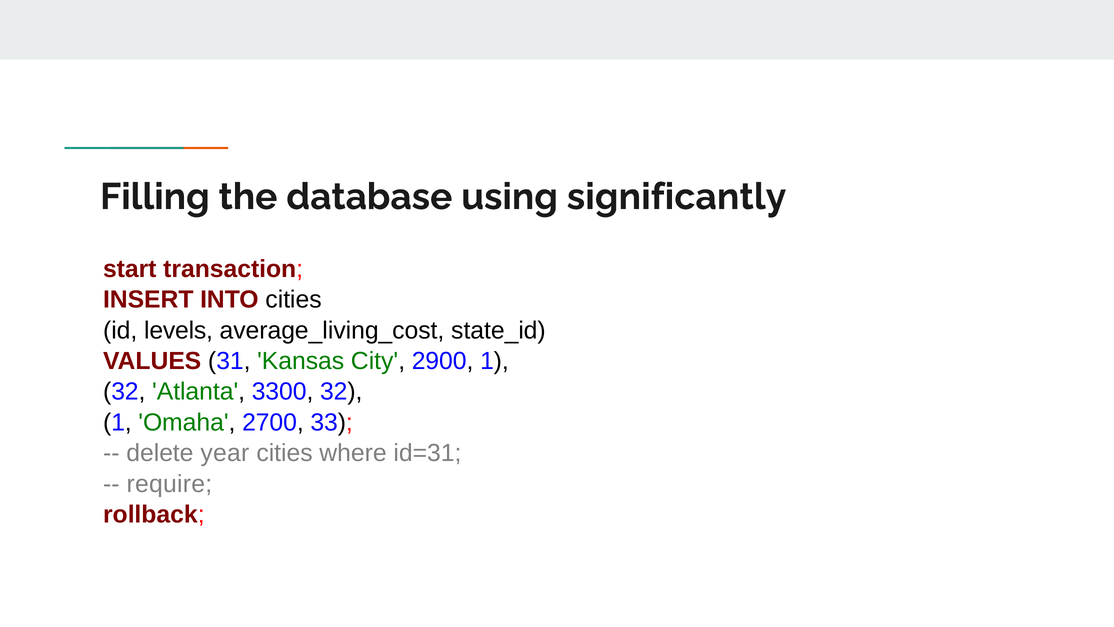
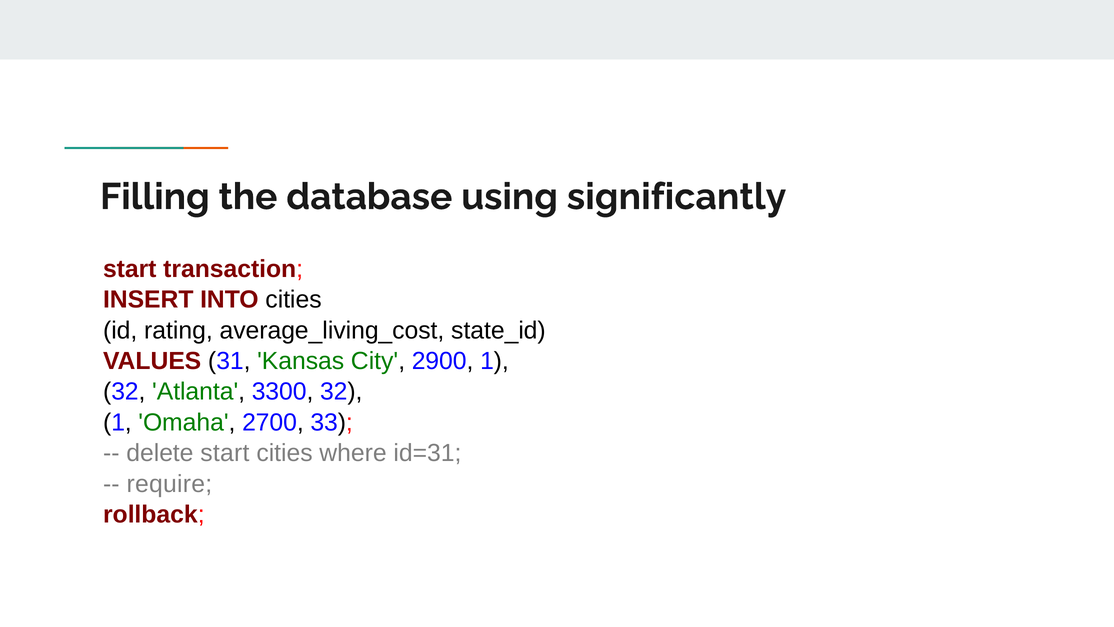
levels: levels -> rating (178, 330)
delete year: year -> start (225, 453)
